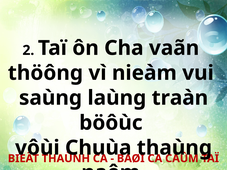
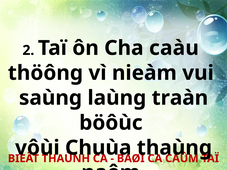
vaãn: vaãn -> caàu (174, 48)
